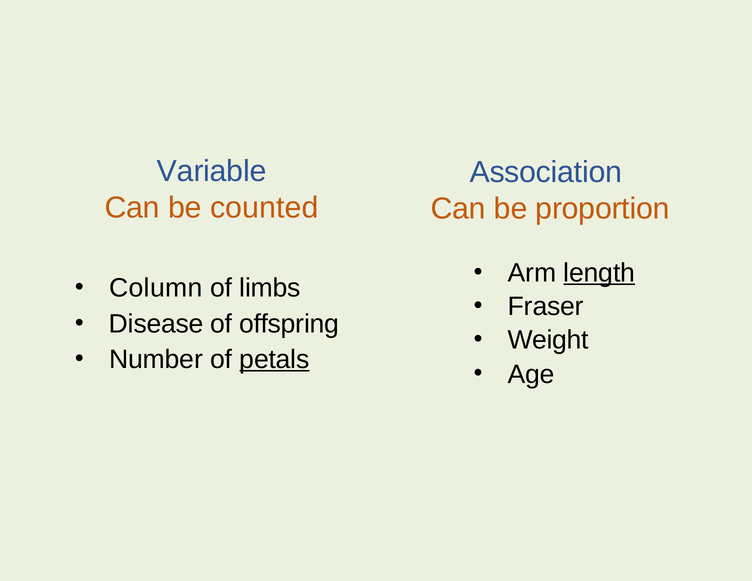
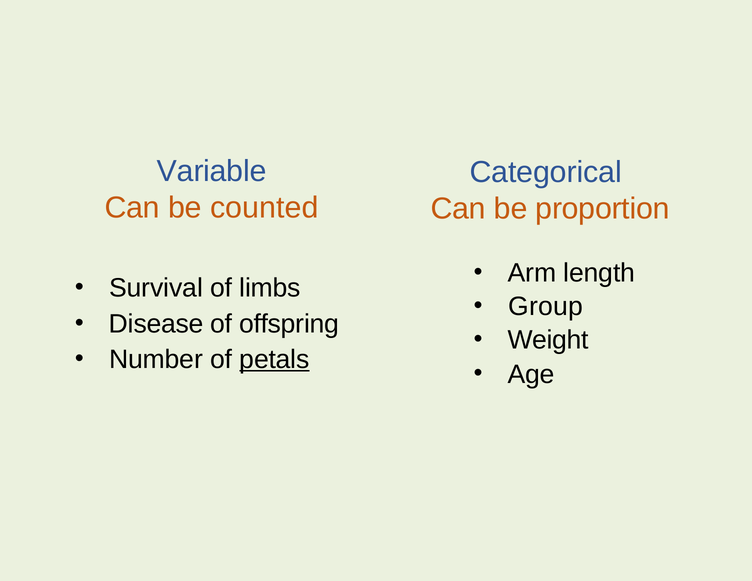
Association: Association -> Categorical (546, 172)
length underline: present -> none (599, 273)
Column: Column -> Survival (156, 288)
Fraser: Fraser -> Group (546, 307)
